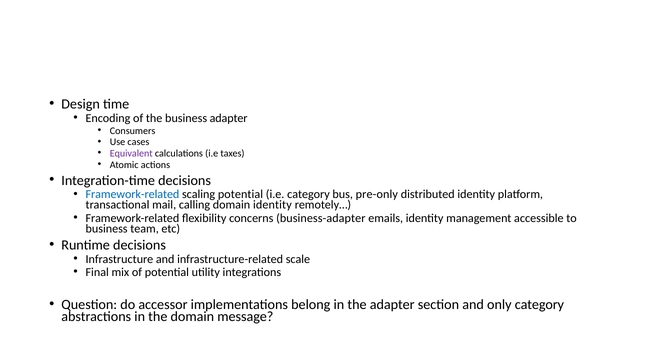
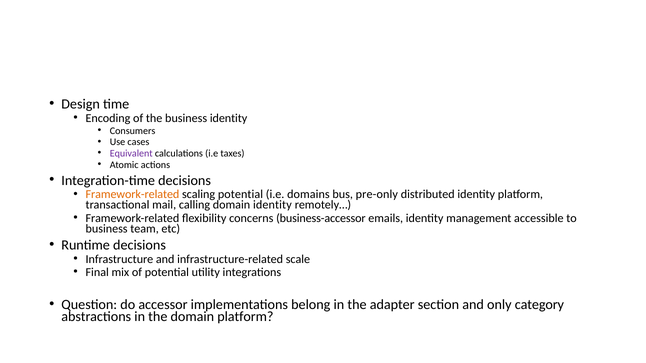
business adapter: adapter -> identity (229, 118)
Framework-related colour: blue -> orange (132, 195)
i.e category: category -> domains (308, 195)
business-adapter: business-adapter -> business-accessor (321, 218)
domain message: message -> platform (245, 317)
